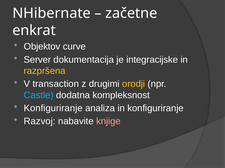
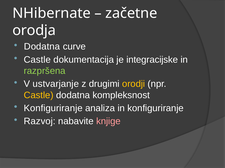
enkrat: enkrat -> orodja (34, 30)
Objektov: Objektov -> Dodatna (42, 47)
Server: Server -> Castle (37, 60)
razpršena colour: yellow -> light green (45, 71)
transaction: transaction -> ustvarjanje (56, 84)
Castle colour: light blue -> yellow (39, 96)
